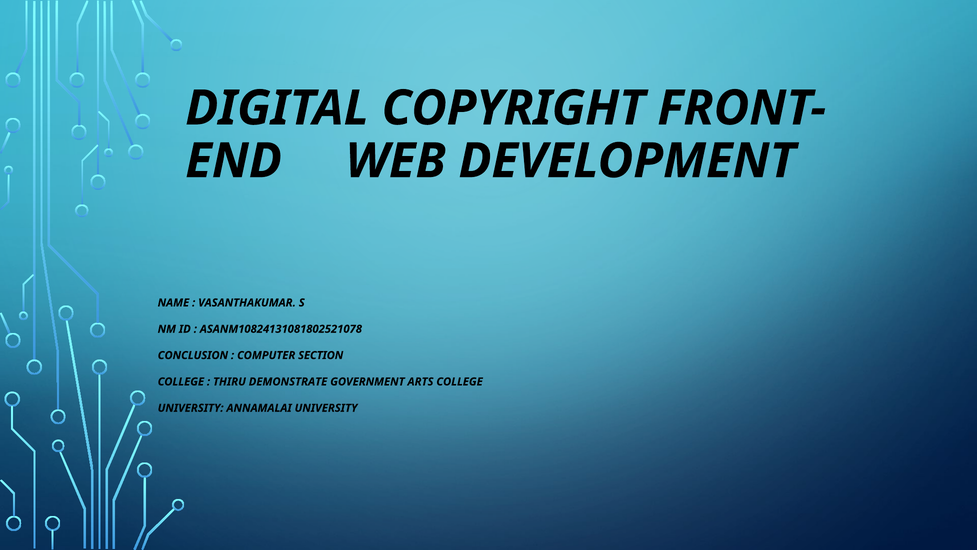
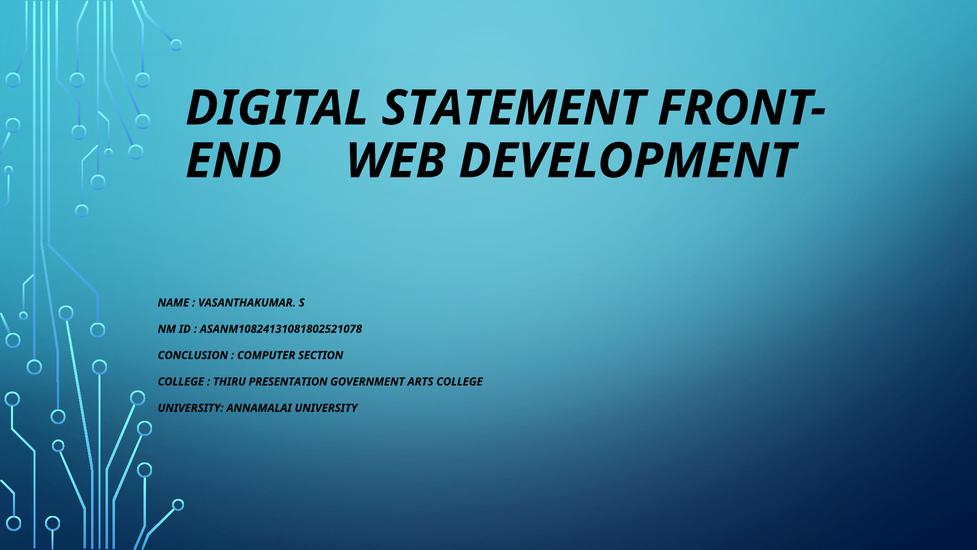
COPYRIGHT: COPYRIGHT -> STATEMENT (513, 108)
DEMONSTRATE: DEMONSTRATE -> PRESENTATION (288, 381)
